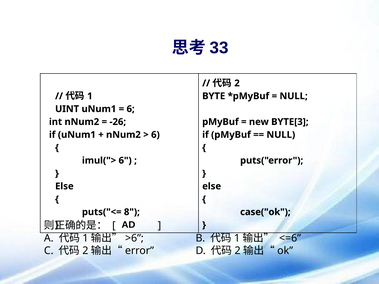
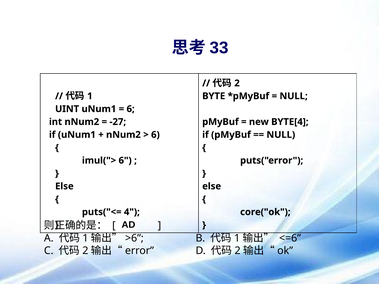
-26: -26 -> -27 (118, 122)
BYTE[3: BYTE[3 -> BYTE[4 (290, 122)
8: 8 -> 4 (132, 212)
case("ok: case("ok -> core("ok (265, 212)
